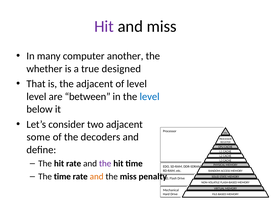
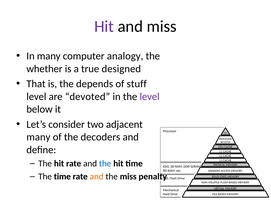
another: another -> analogy (125, 56)
the adjacent: adjacent -> depends (95, 84)
of level: level -> stuff (137, 84)
between: between -> devoted (88, 96)
level colour: blue -> purple (150, 96)
some: some -> many (38, 137)
the colour: purple -> blue (105, 163)
